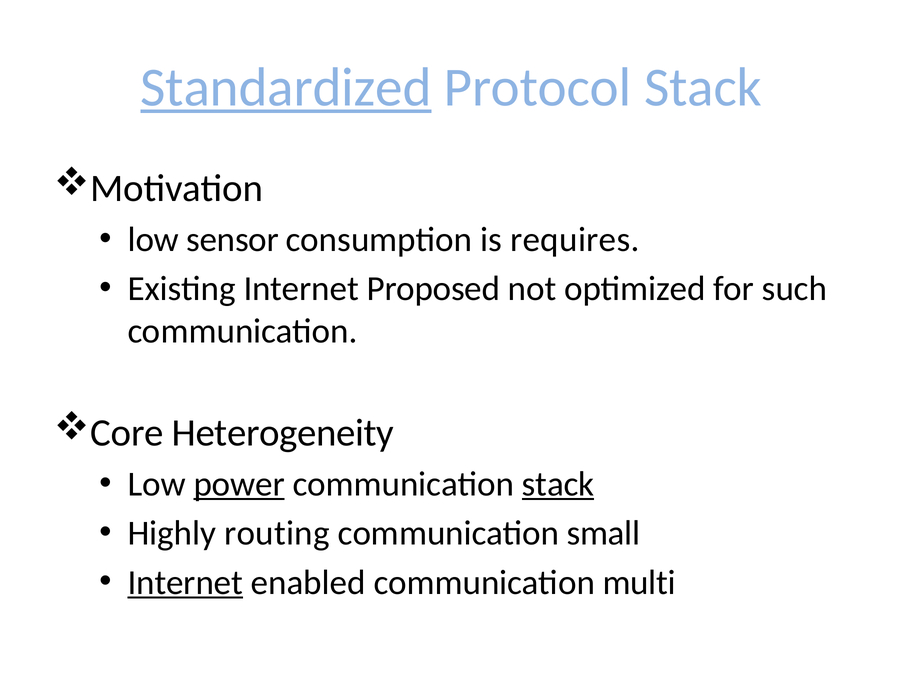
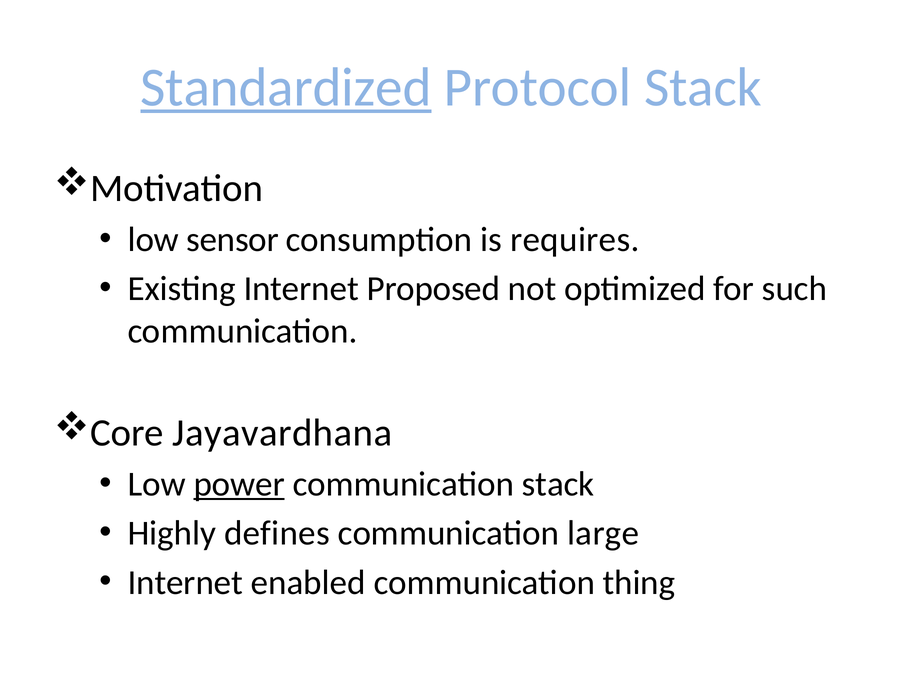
Heterogeneity: Heterogeneity -> Jayavardhana (282, 433)
stack underline: present -> none (558, 484)
routing: routing -> defines (277, 533)
small: small -> large (603, 533)
Internet underline: present -> none (185, 583)
multi: multi -> thing (639, 583)
